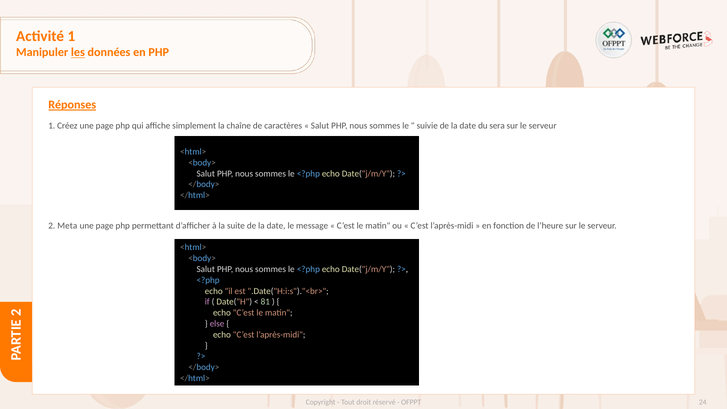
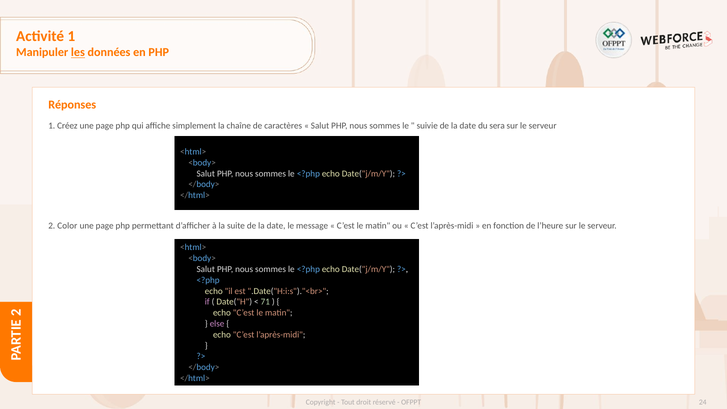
Réponses underline: present -> none (72, 105)
Meta: Meta -> Color (67, 226)
81: 81 -> 71 (265, 302)
